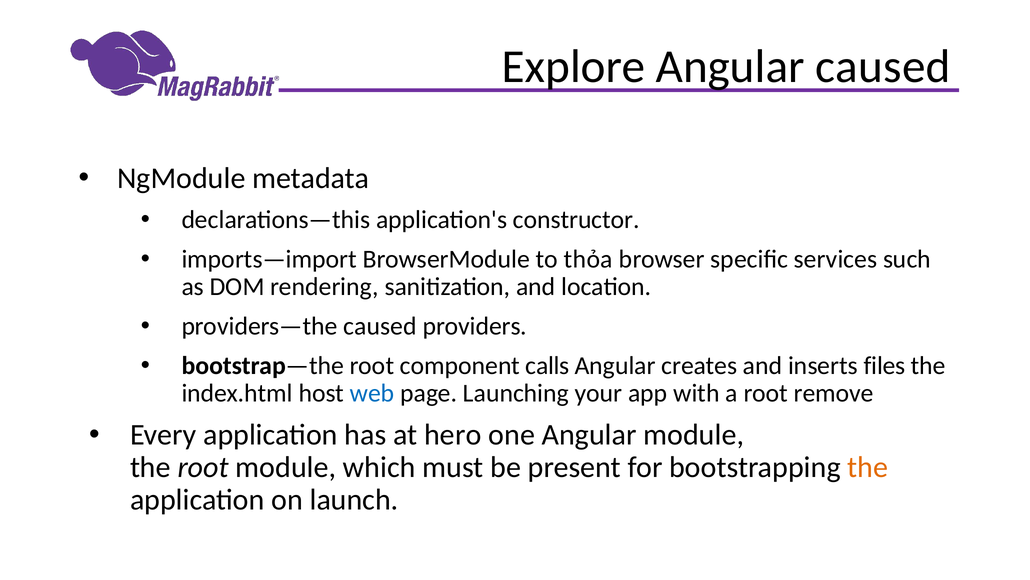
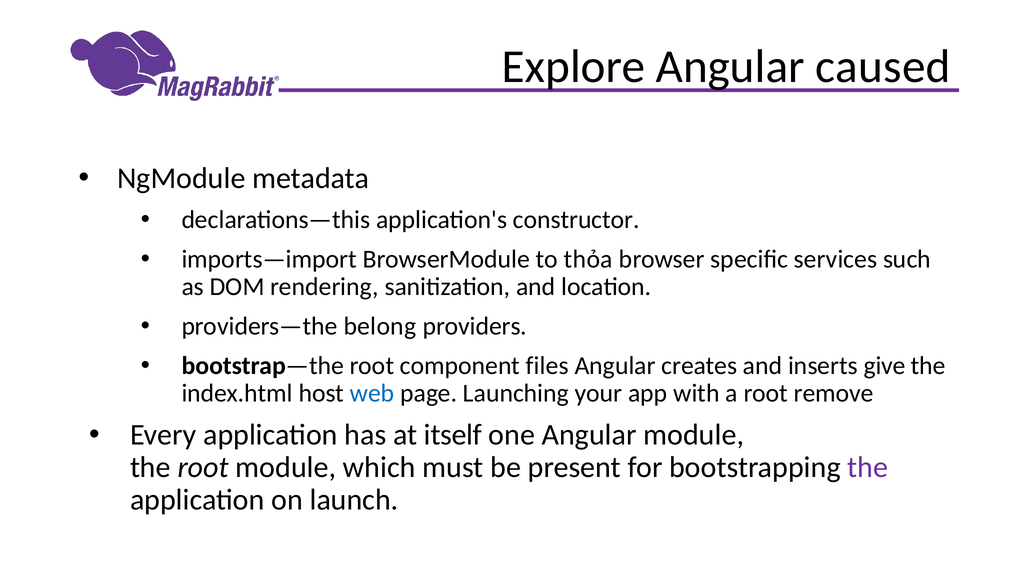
providers—the caused: caused -> belong (380, 326)
calls: calls -> files (547, 365)
files: files -> give (885, 365)
hero: hero -> itself (453, 434)
the colour: orange -> purple (868, 467)
